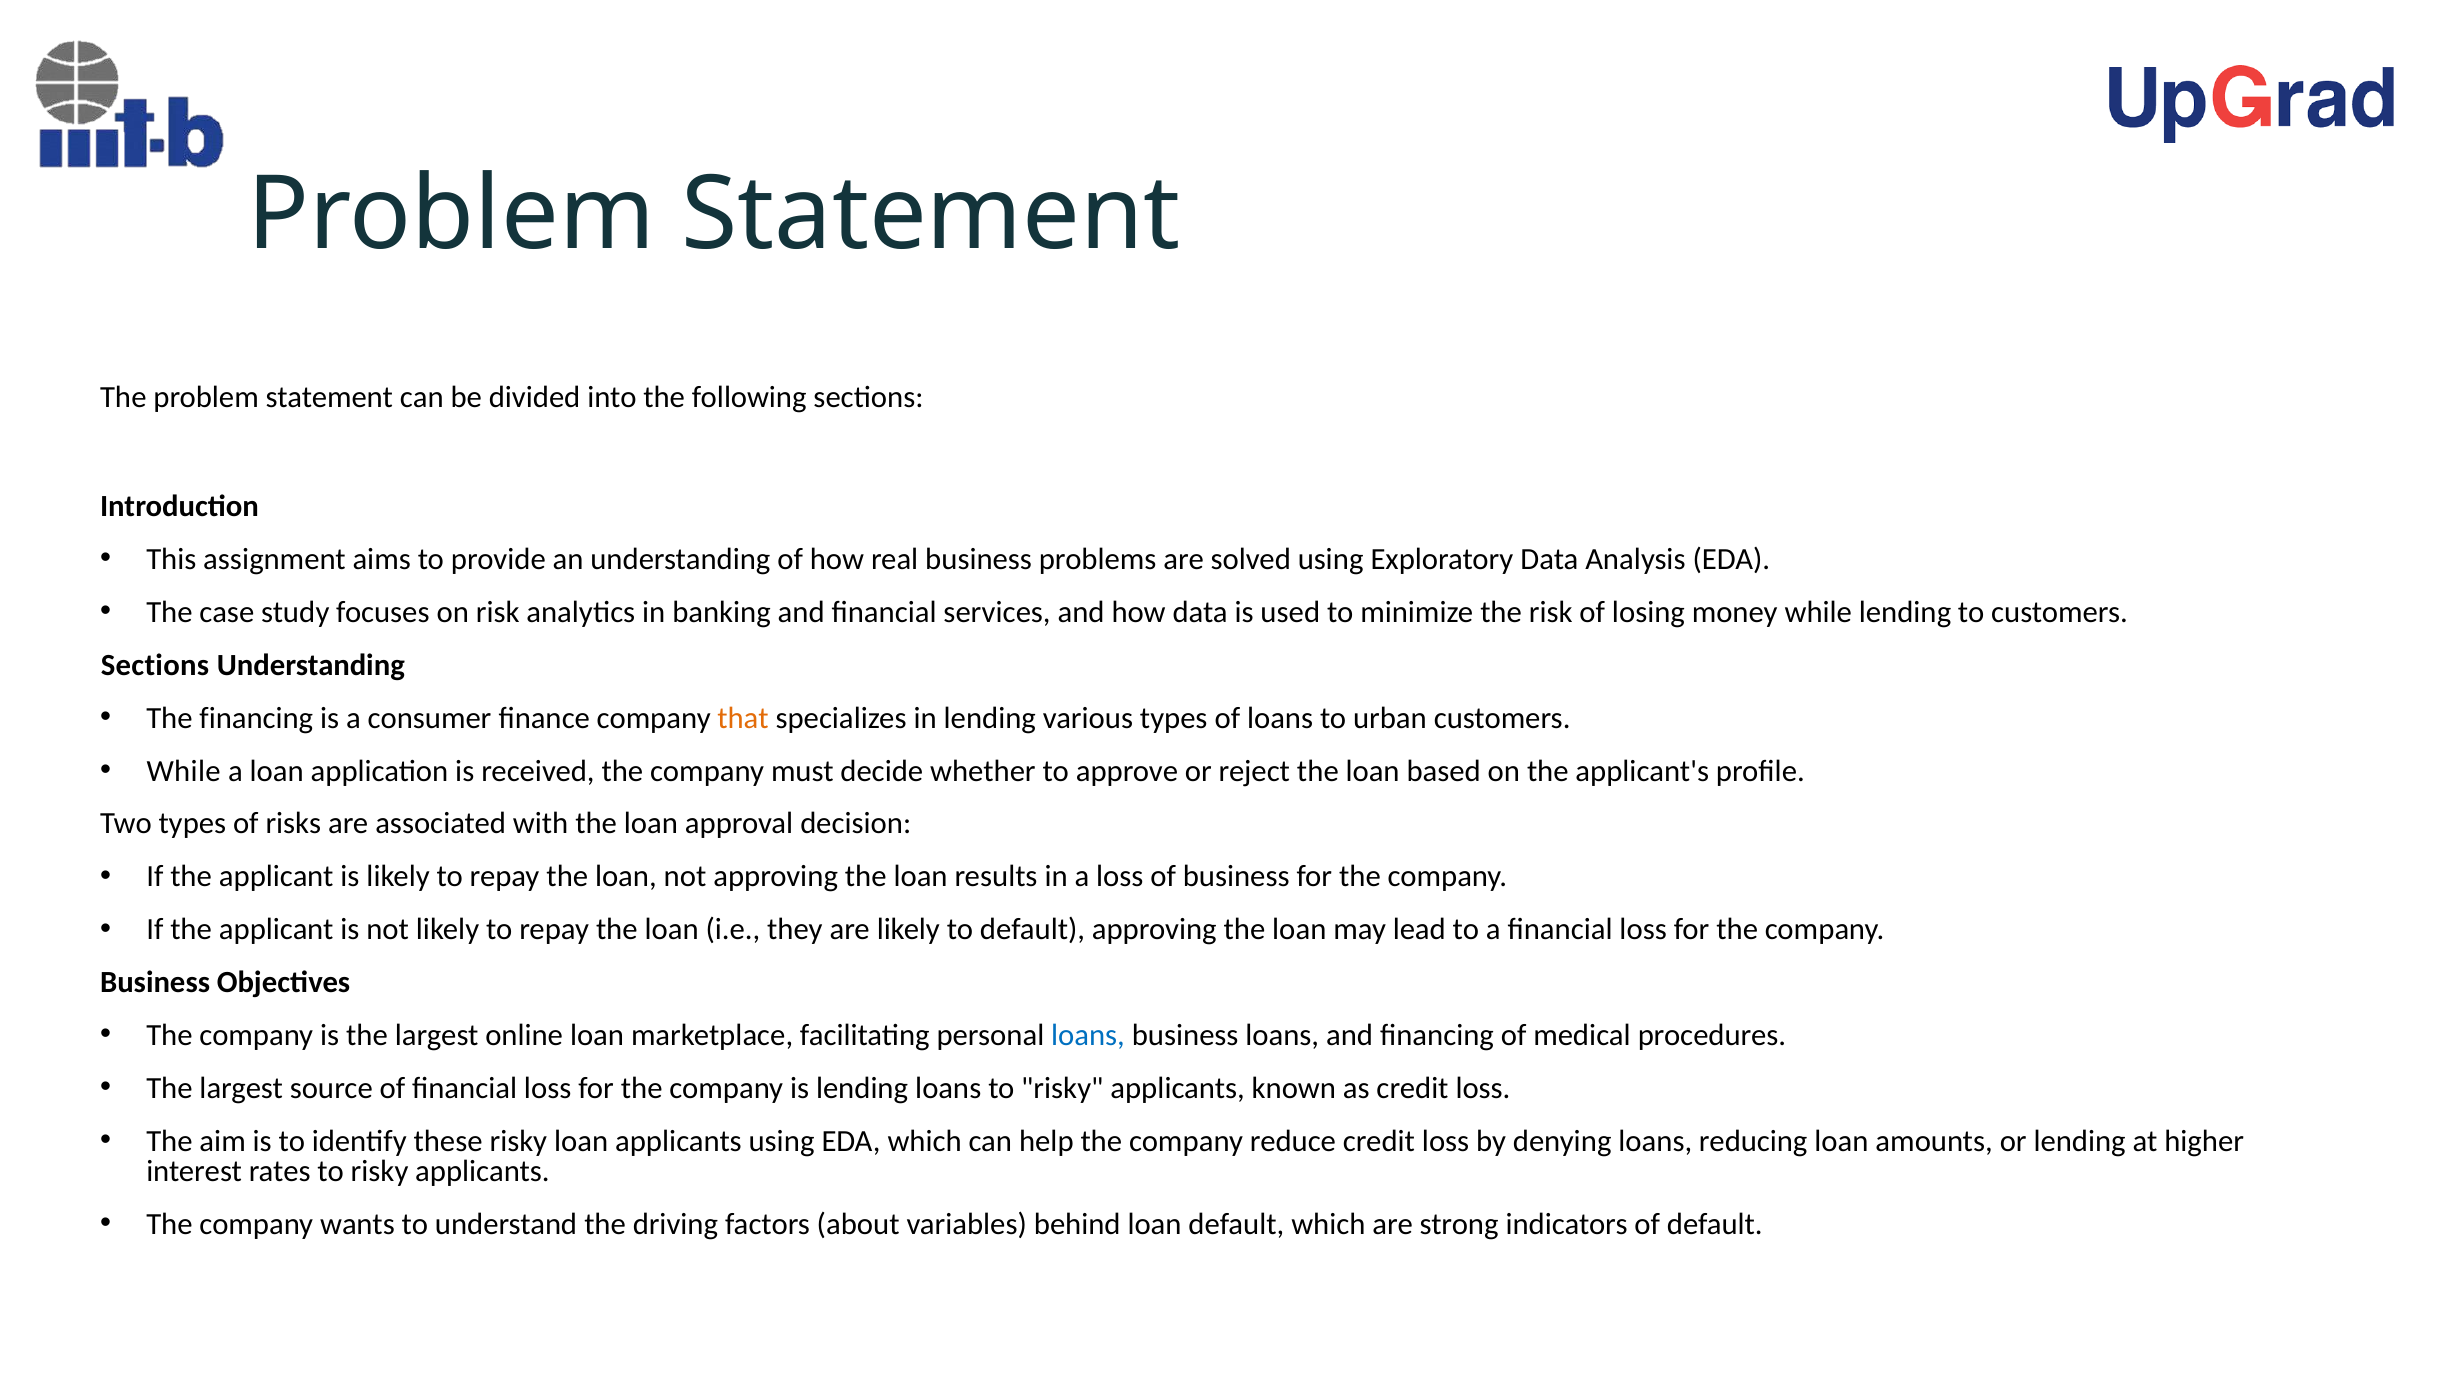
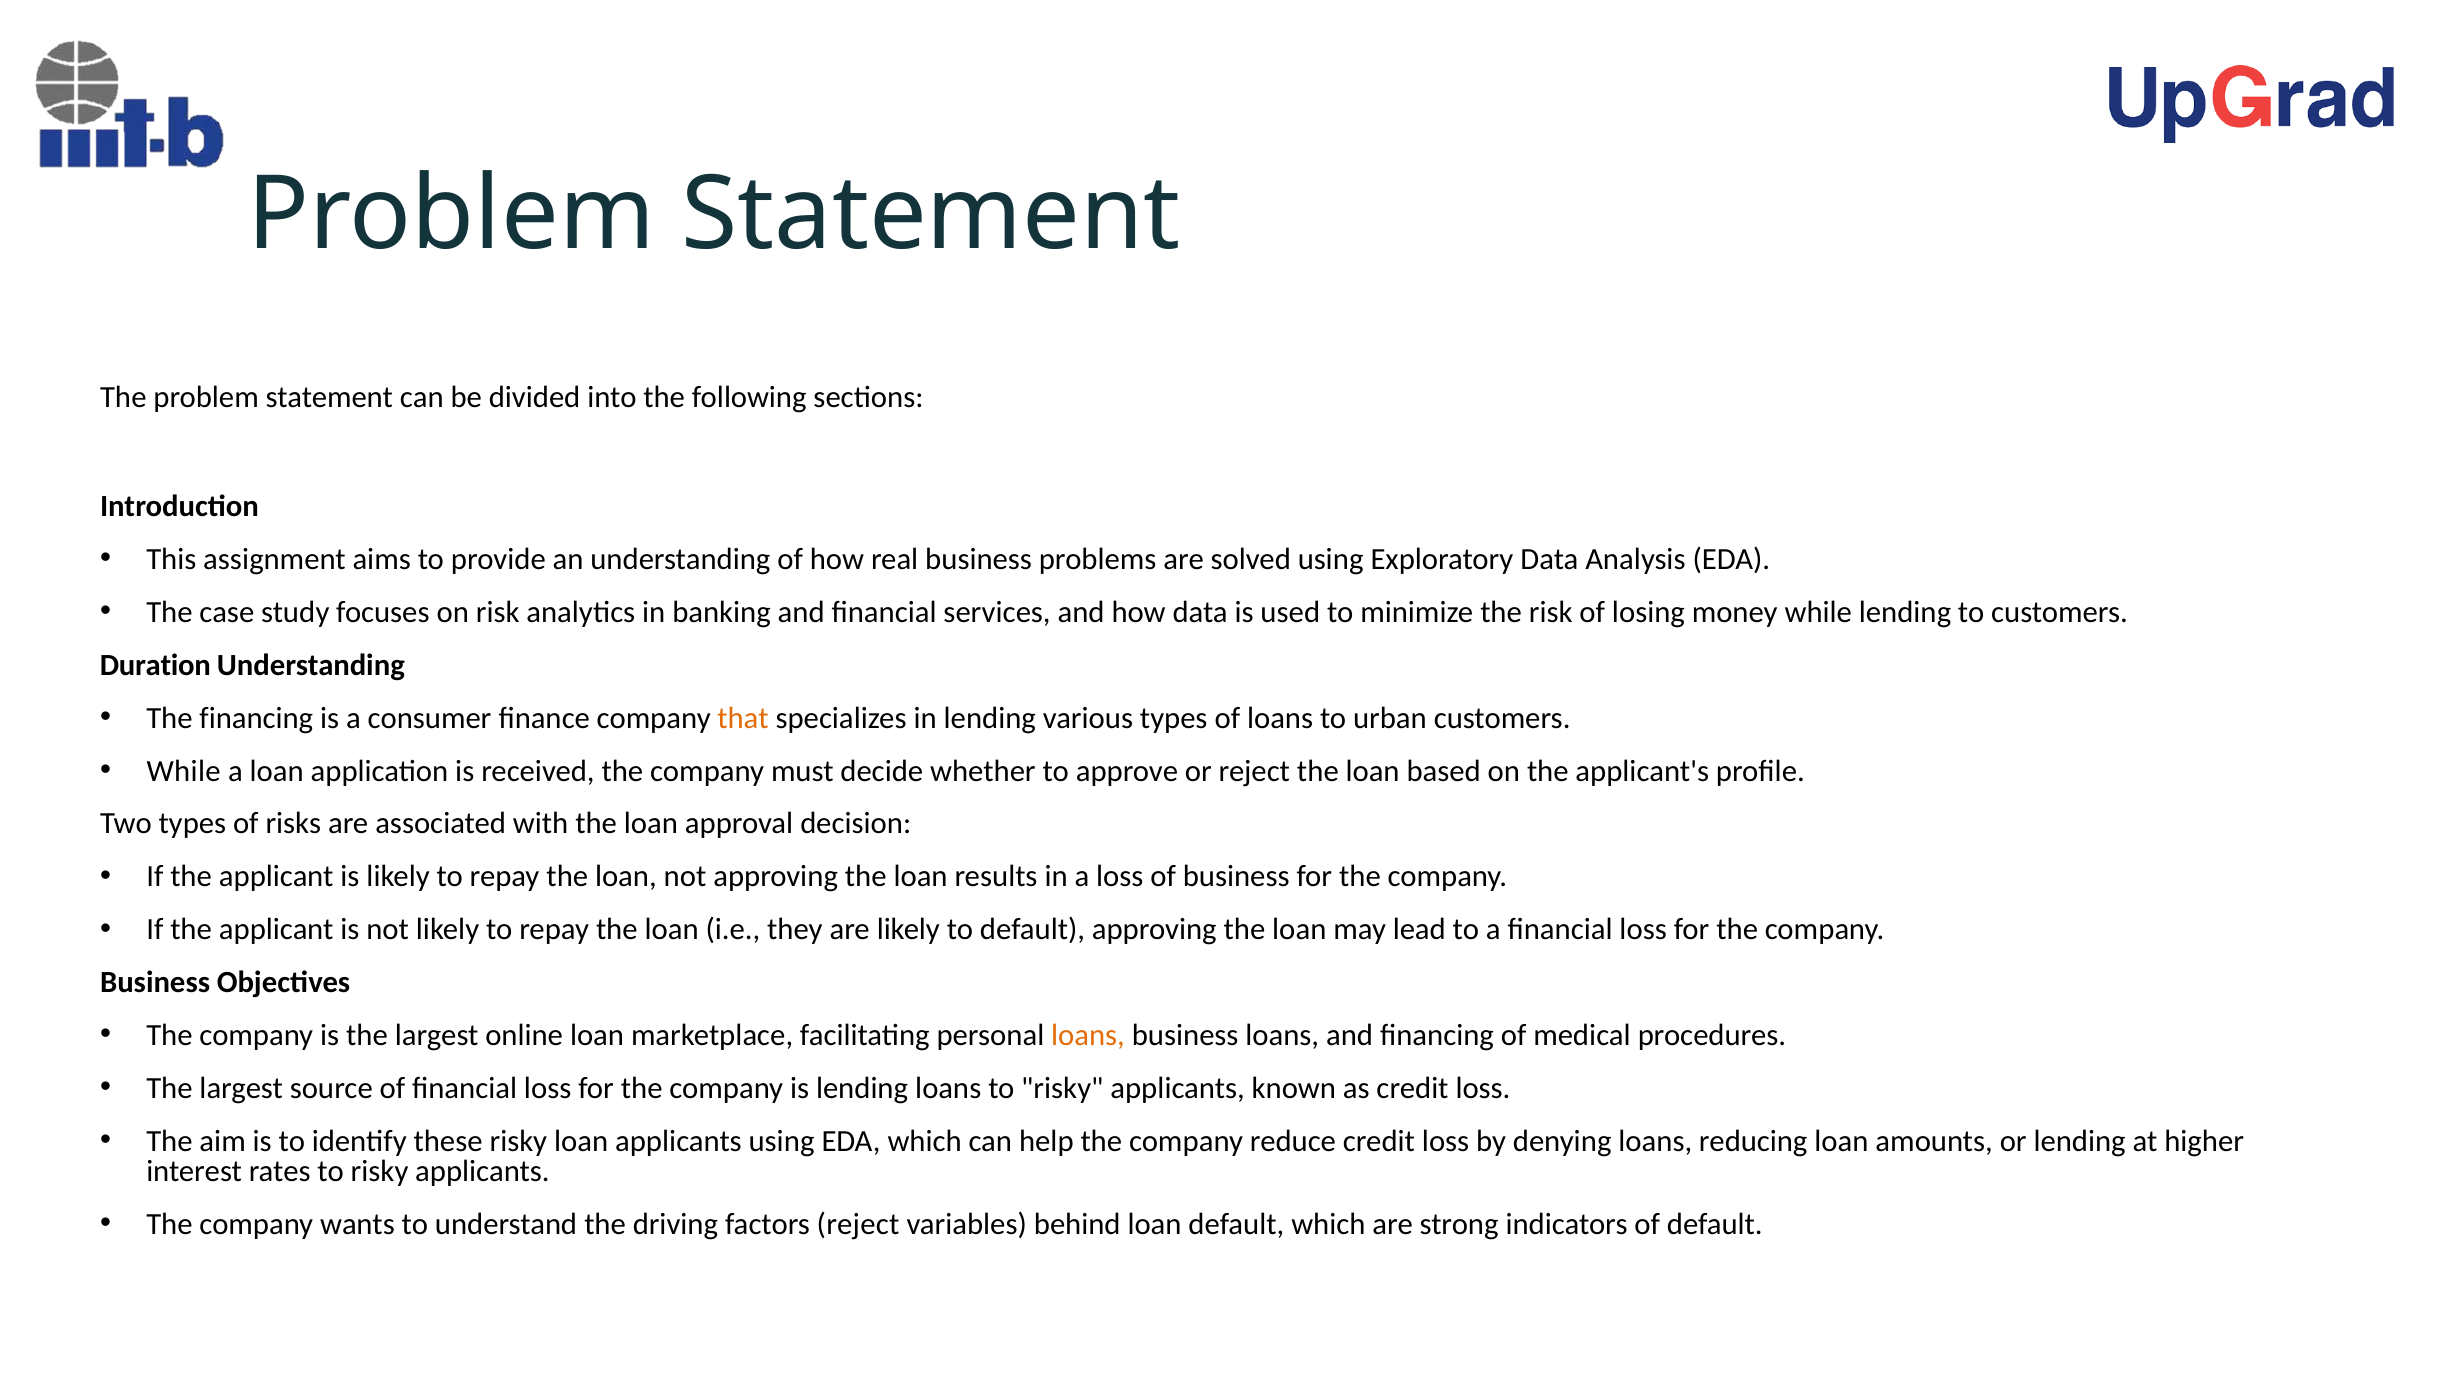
Sections: Sections -> Duration (155, 665)
loans colour: blue -> orange (1088, 1036)
factors about: about -> reject (858, 1224)
